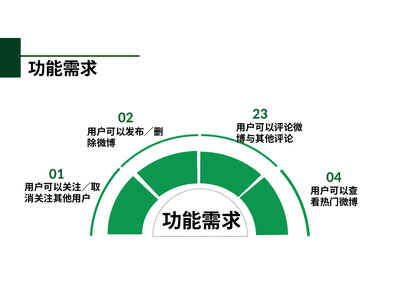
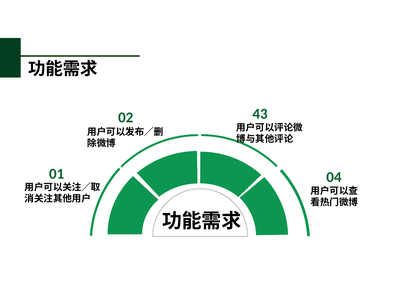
23: 23 -> 43 (260, 114)
